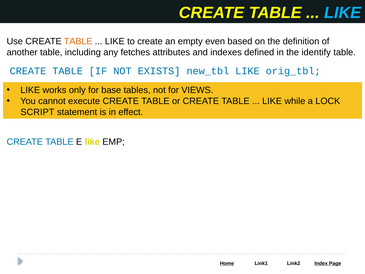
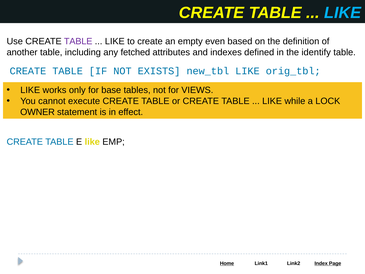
TABLE colour: orange -> purple (78, 41)
fetches: fetches -> fetched (135, 52)
SCRIPT: SCRIPT -> OWNER (38, 112)
